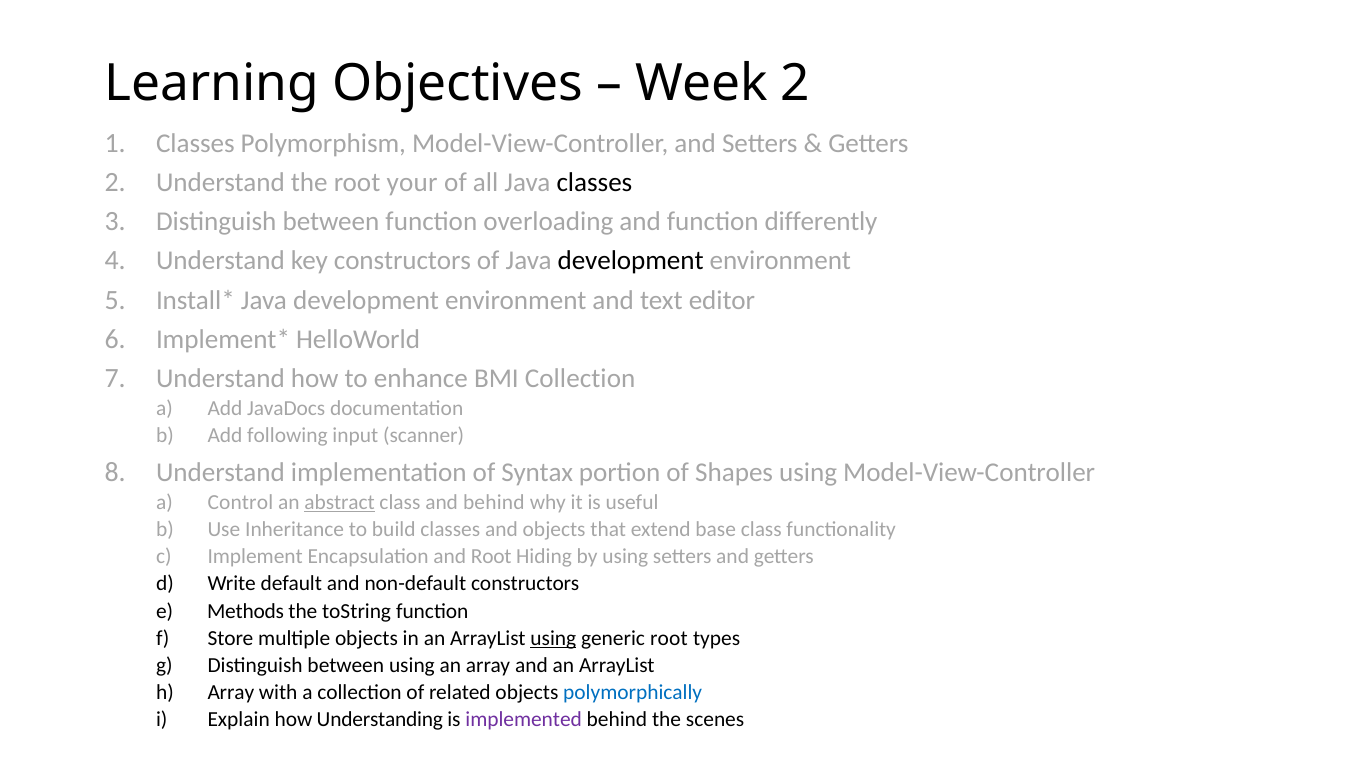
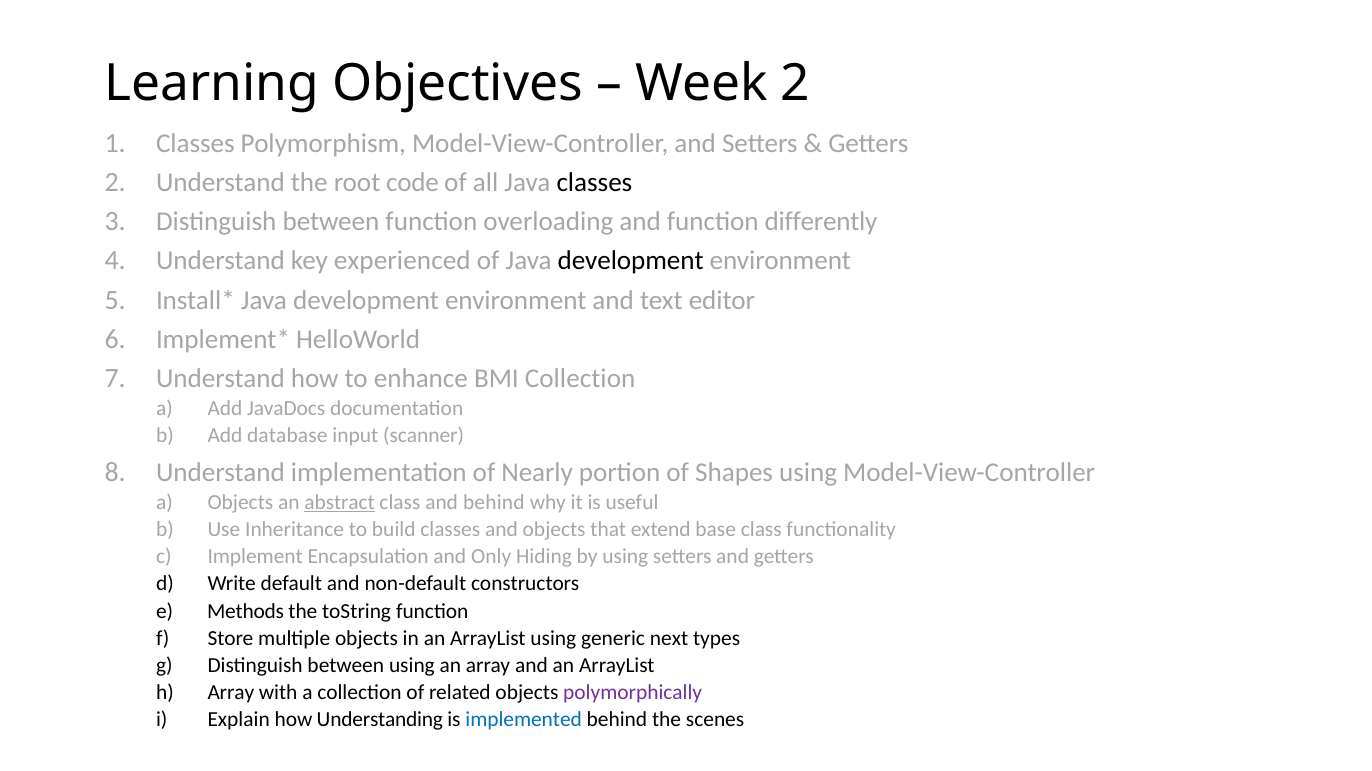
your: your -> code (412, 183)
key constructors: constructors -> experienced (402, 261)
following: following -> database (287, 436)
Syntax: Syntax -> Nearly (537, 473)
a Control: Control -> Objects (240, 503)
and Root: Root -> Only (491, 557)
using underline: present -> none (553, 639)
generic root: root -> next (669, 639)
polymorphically colour: blue -> purple (633, 693)
implemented colour: purple -> blue (524, 721)
